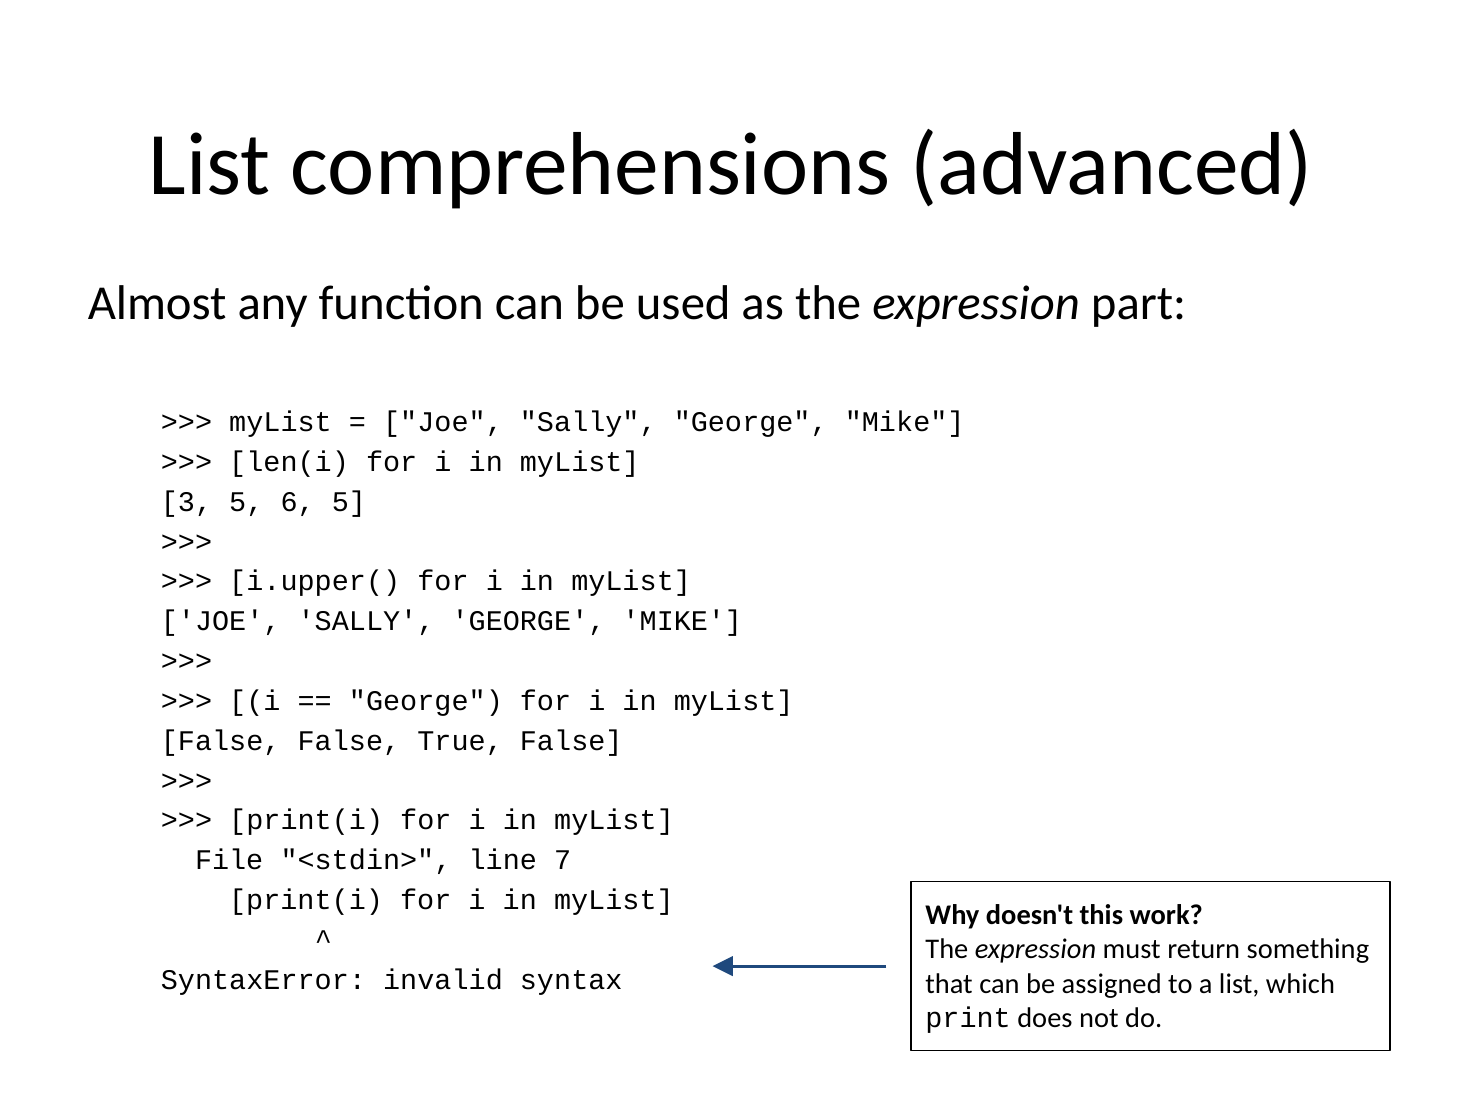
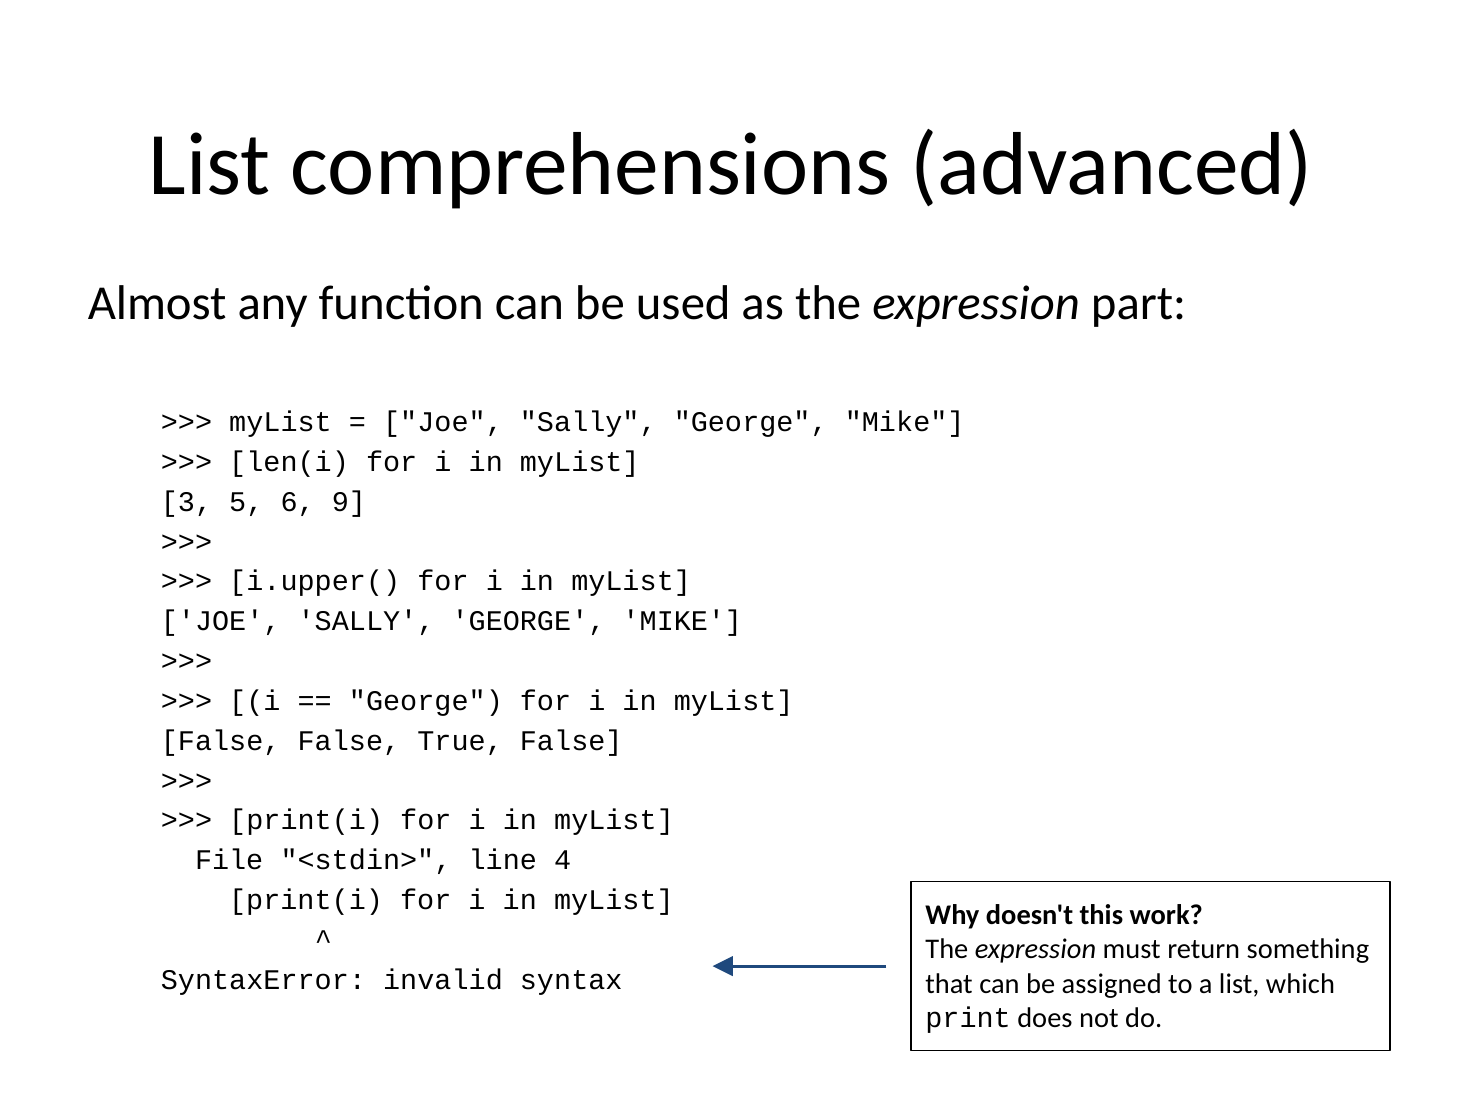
6 5: 5 -> 9 (349, 502)
7: 7 -> 4 (563, 861)
